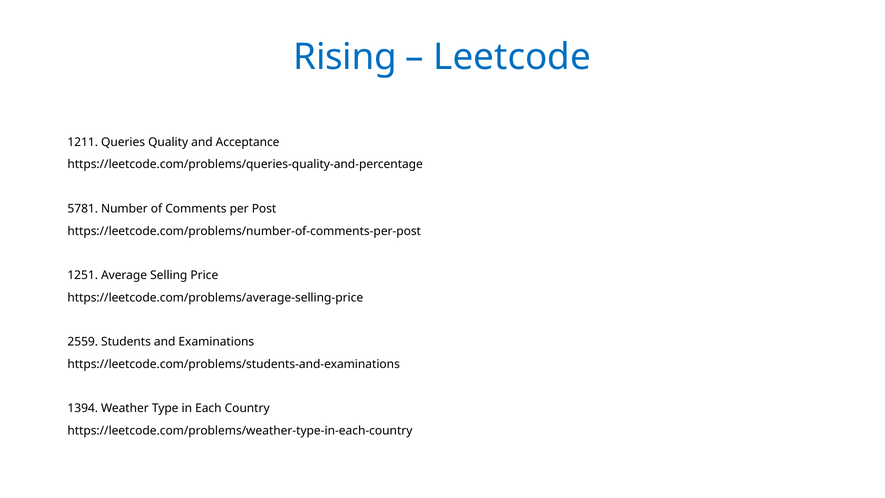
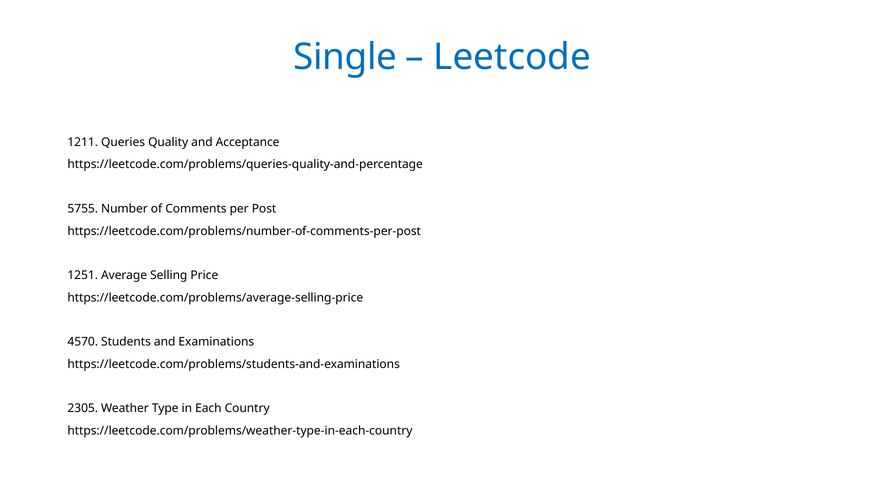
Rising: Rising -> Single (345, 57)
5781: 5781 -> 5755 (83, 209)
2559: 2559 -> 4570 (83, 342)
1394: 1394 -> 2305 (83, 408)
